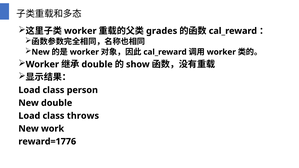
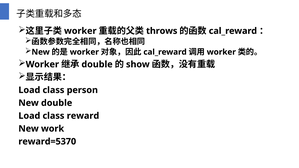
grades: grades -> throws (162, 31)
throws: throws -> reward (83, 116)
reward=1776: reward=1776 -> reward=5370 (47, 142)
